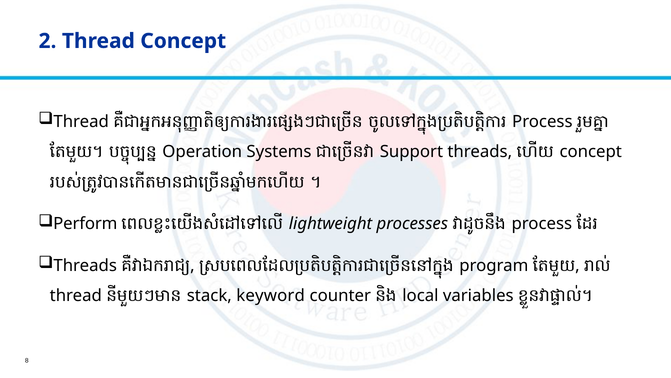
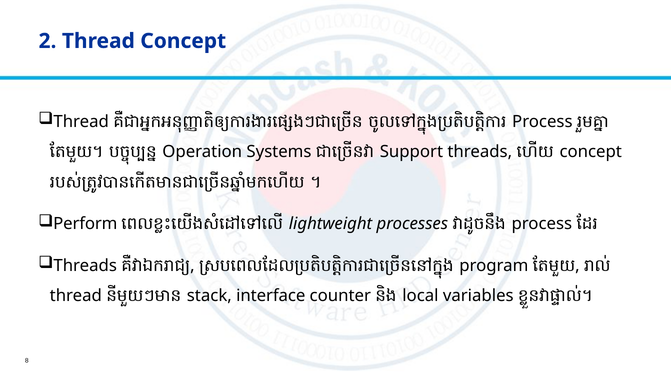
keyword: keyword -> interface (271, 295)
